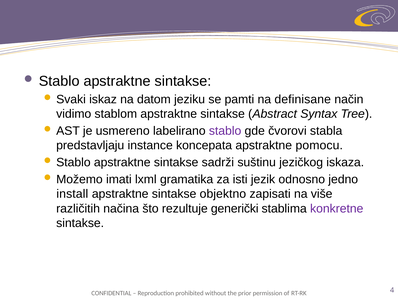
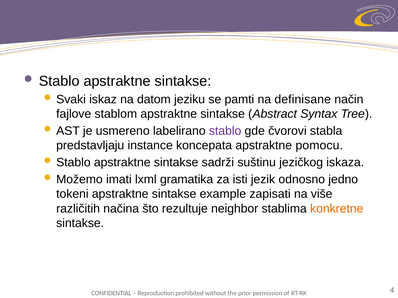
vidimo: vidimo -> fajlove (74, 114)
install: install -> tokeni (72, 194)
objektno: objektno -> example (223, 194)
generički: generički -> neighbor (235, 209)
konkretne colour: purple -> orange (337, 209)
